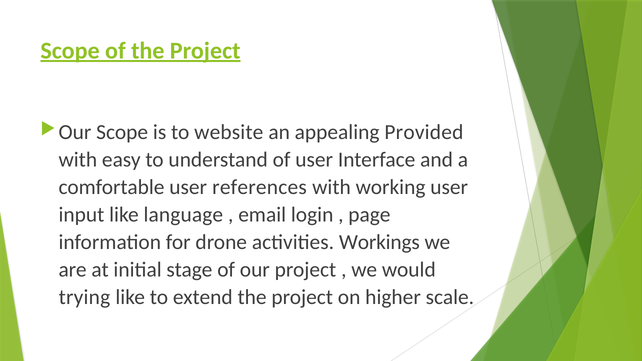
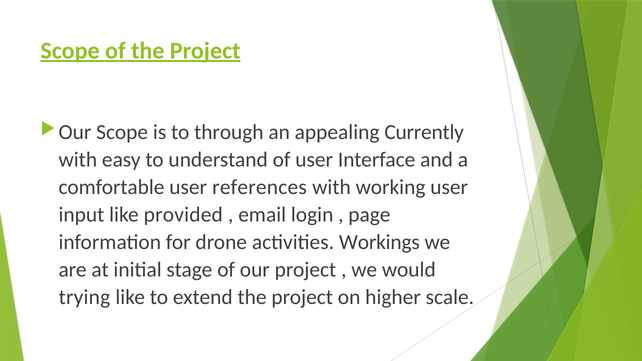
website: website -> through (229, 132)
Provided: Provided -> Currently (424, 132)
language: language -> provided (183, 215)
